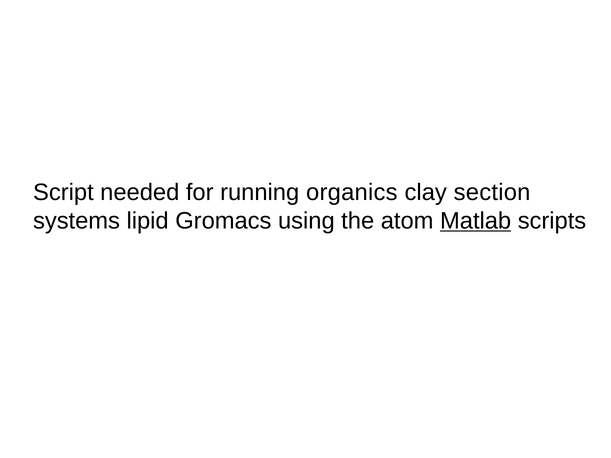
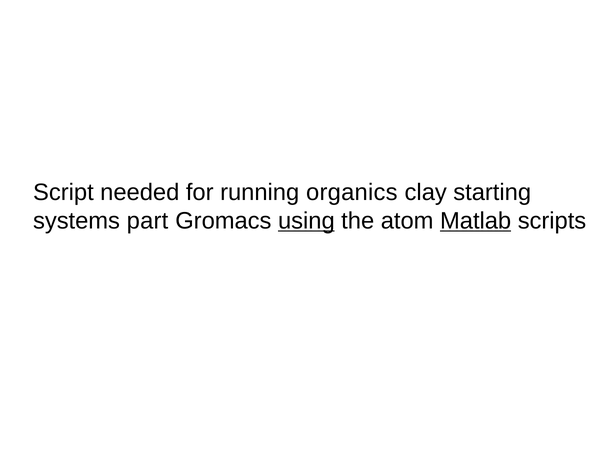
section: section -> starting (492, 192)
lipid: lipid -> part (147, 221)
using underline: none -> present (306, 221)
